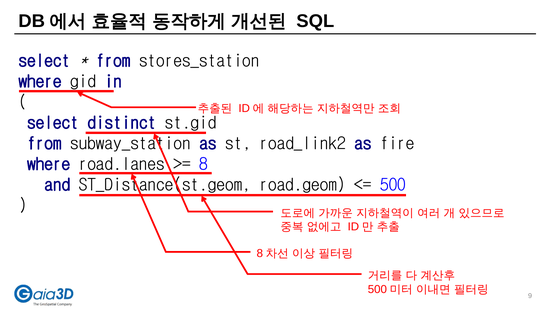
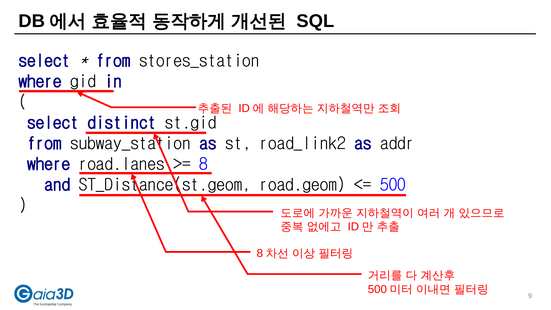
fire: fire -> addr (397, 143)
